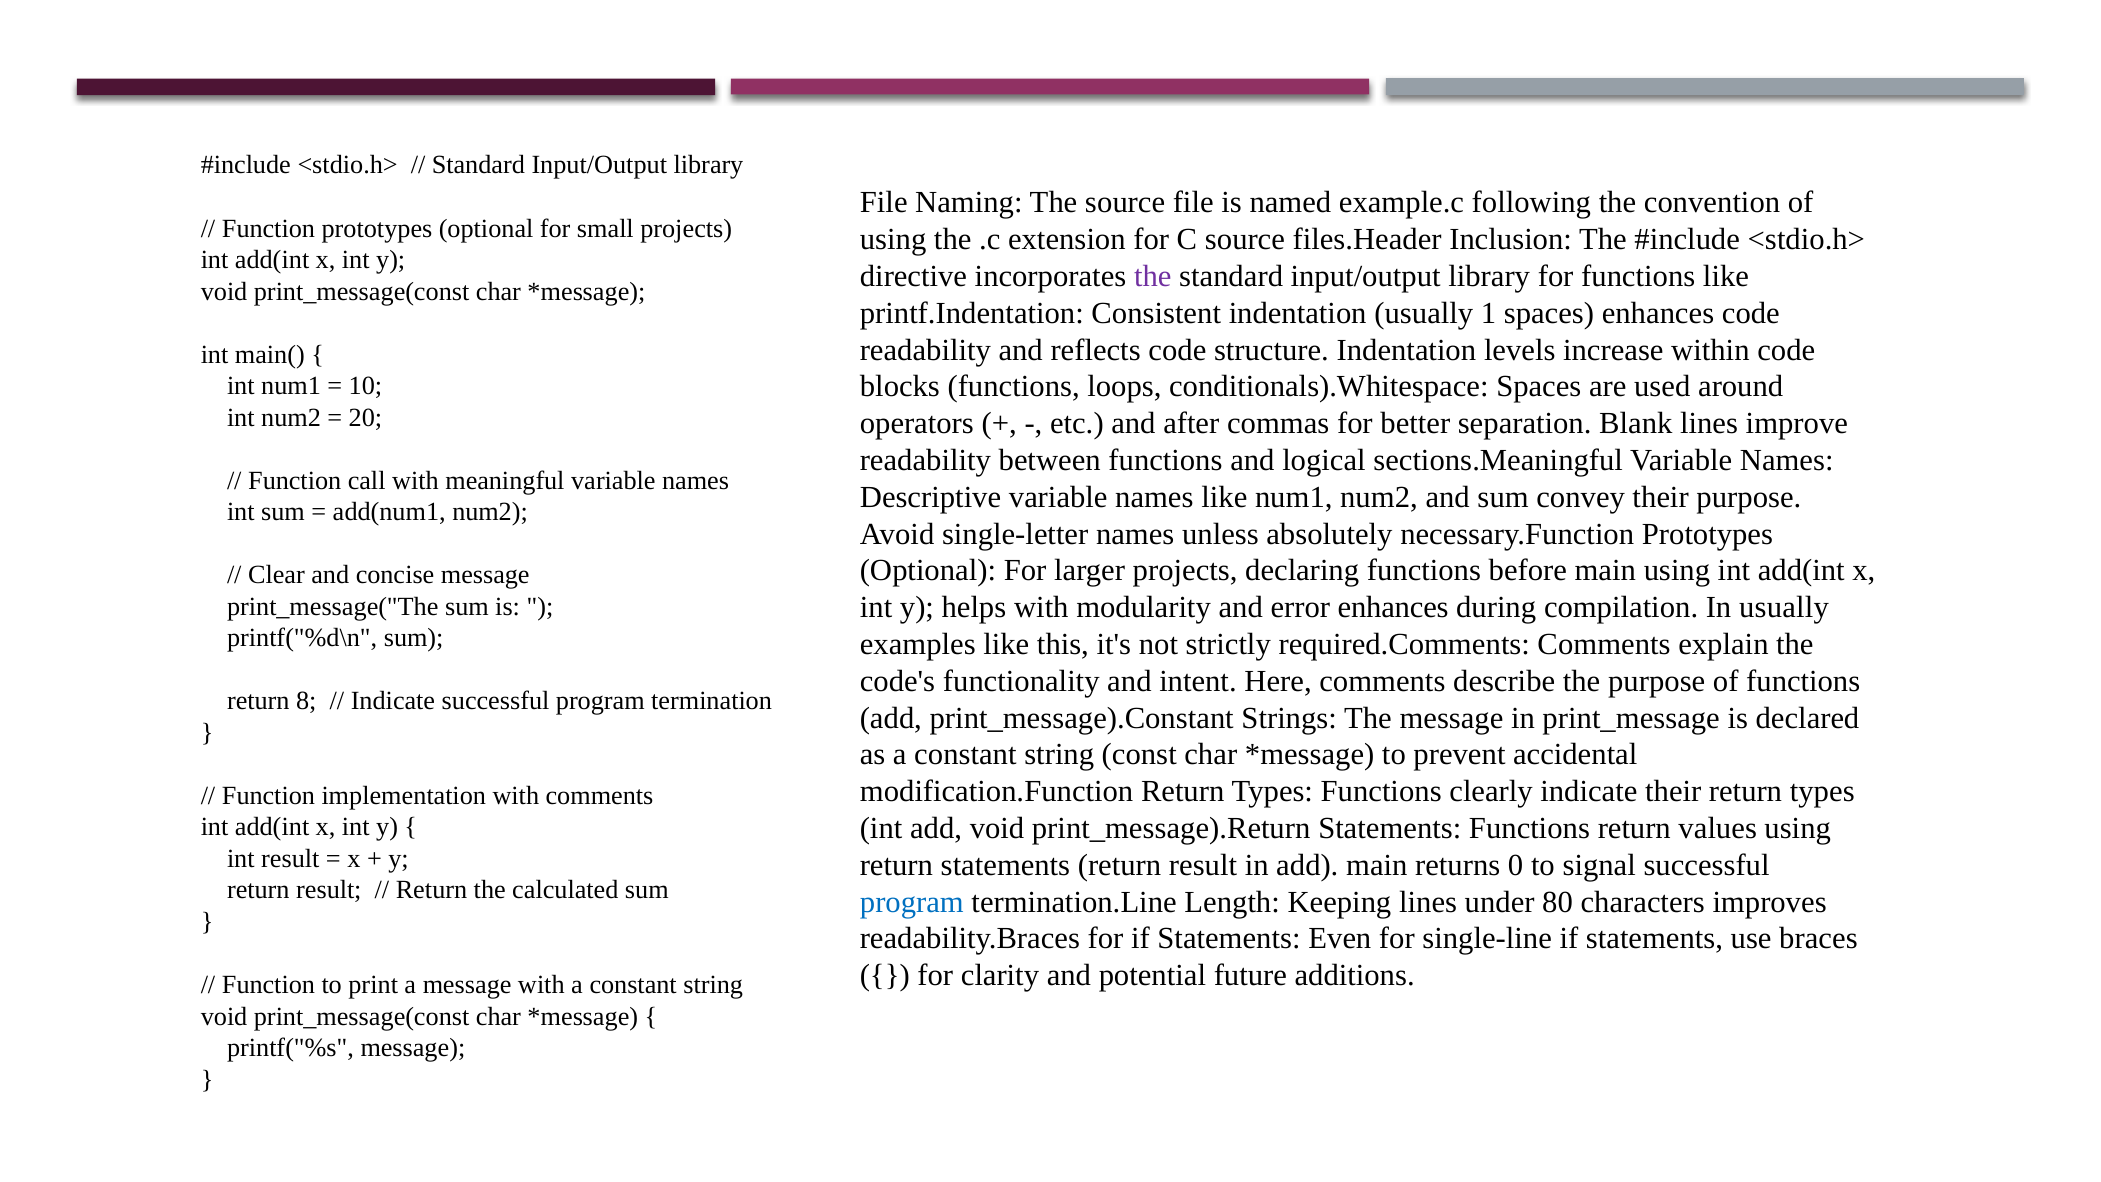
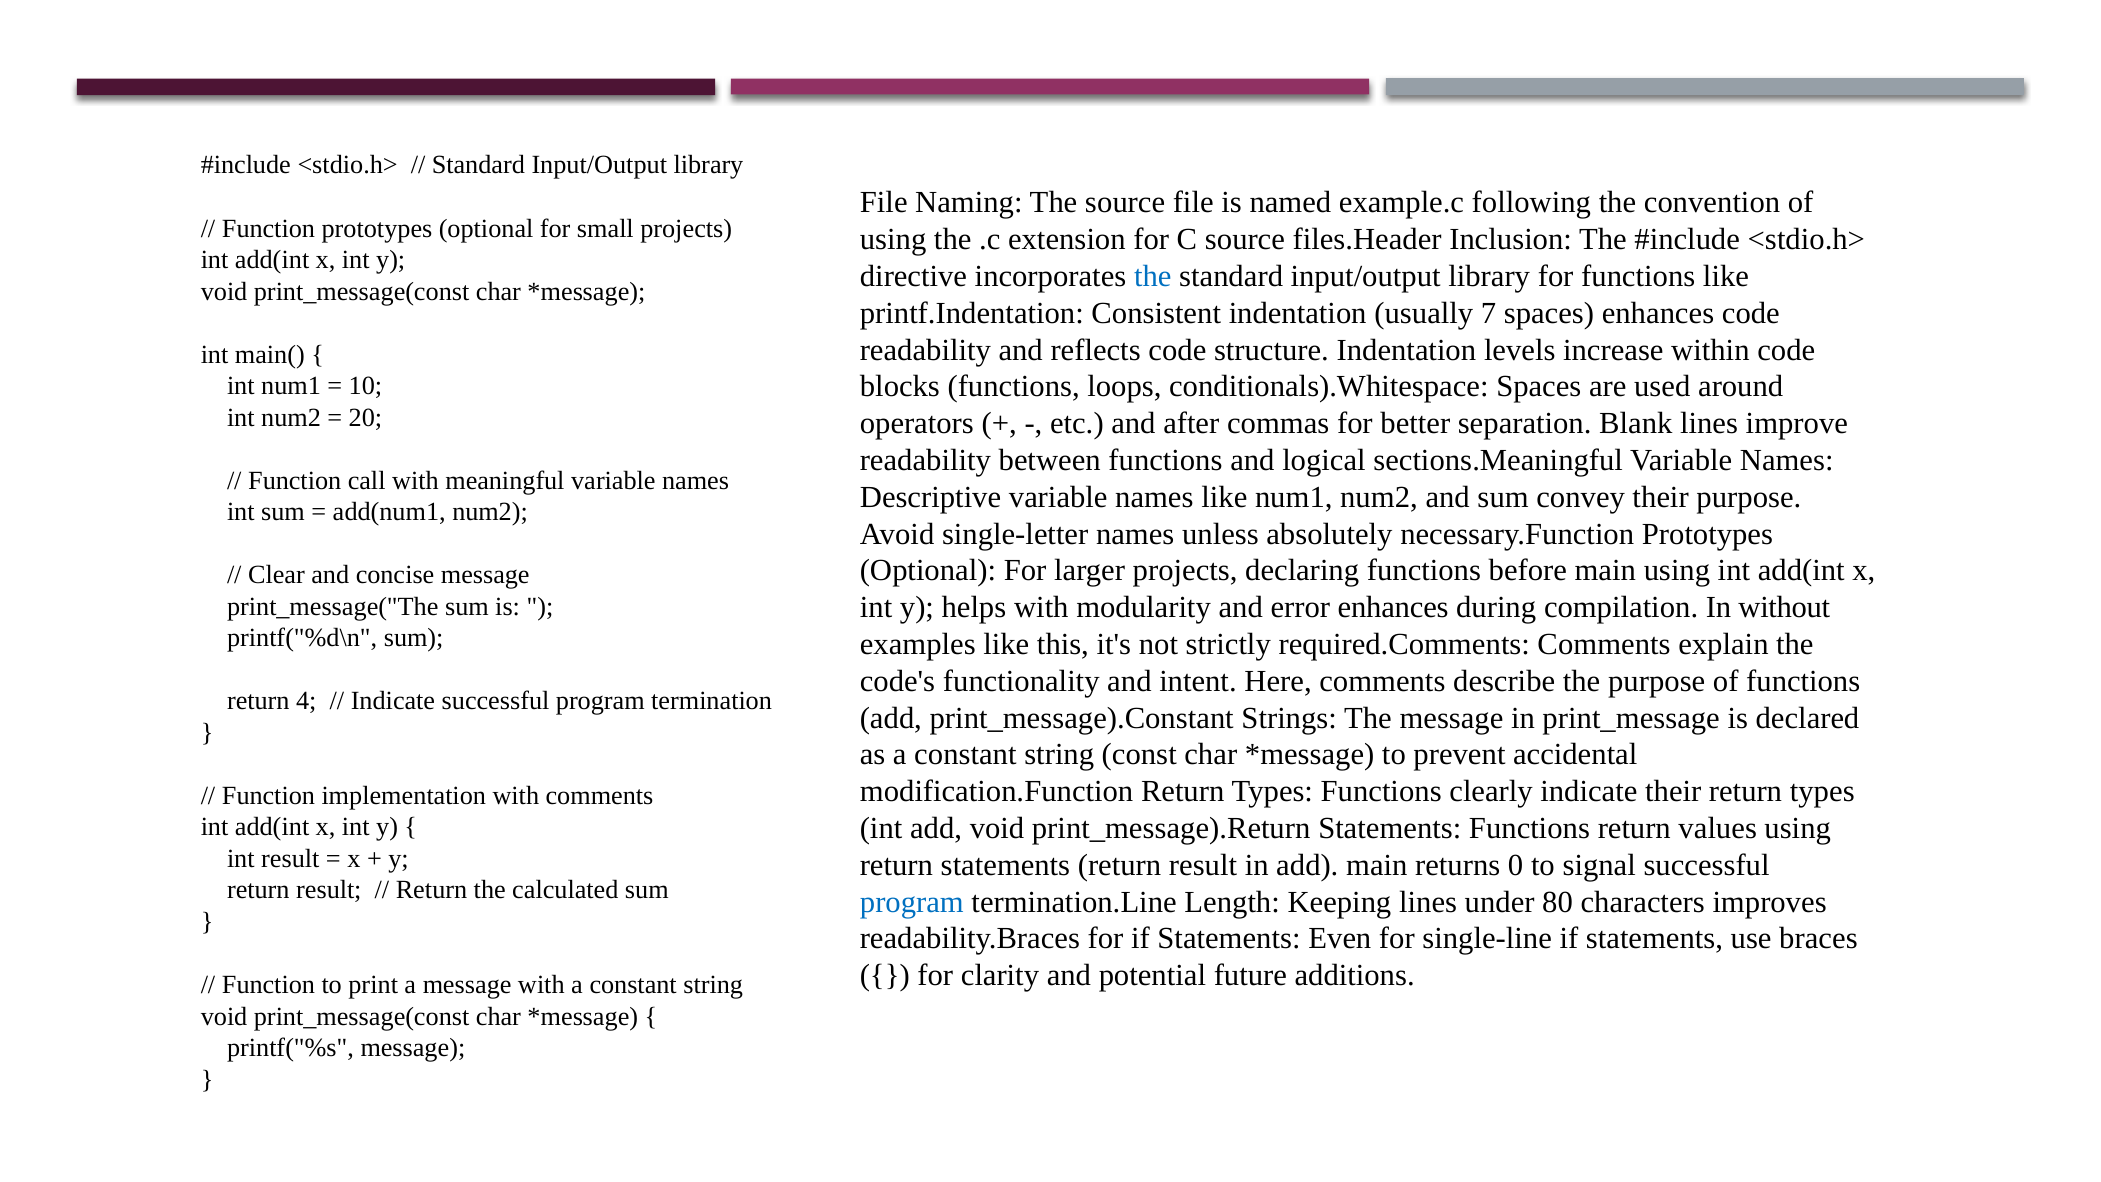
the colour: purple -> blue (1153, 276)
1: 1 -> 7 (1488, 313)
In usually: usually -> without (1784, 607)
8: 8 -> 4 (306, 701)
